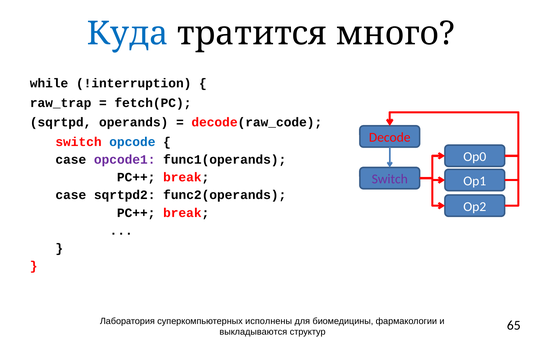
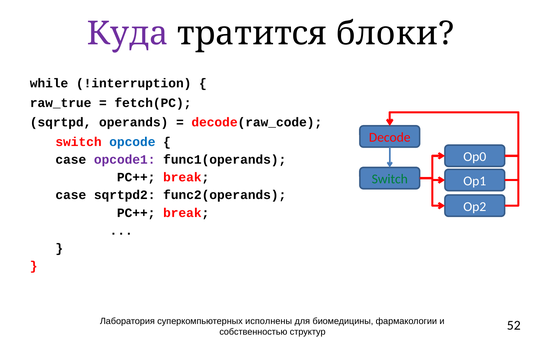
Куда colour: blue -> purple (128, 34)
много: много -> блоки (395, 34)
raw_trap: raw_trap -> raw_true (61, 103)
Switch colour: purple -> green (390, 179)
выкладываются: выкладываются -> собственностью (253, 332)
65: 65 -> 52 (514, 325)
